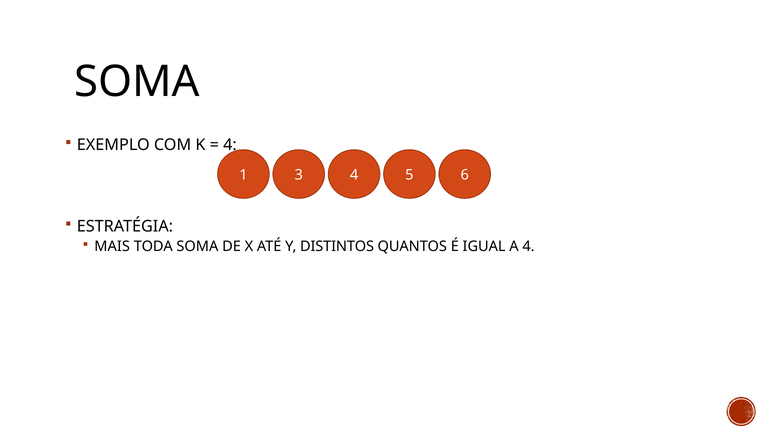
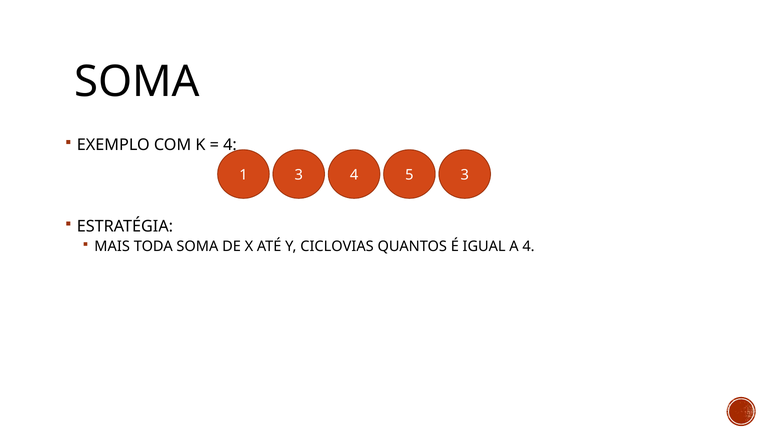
5 6: 6 -> 3 (465, 175)
DISTINTOS: DISTINTOS -> CICLOVIAS (337, 246)
